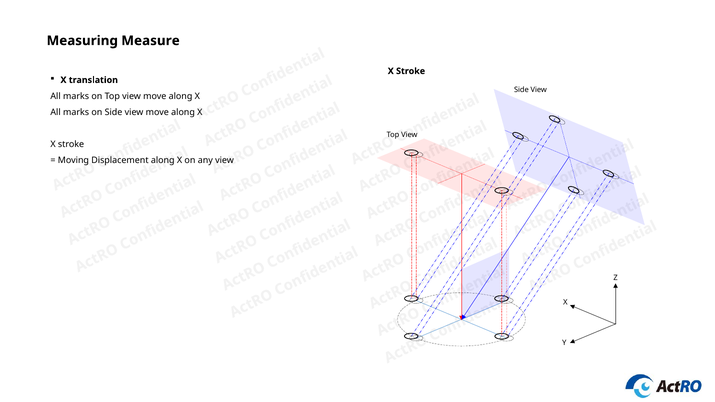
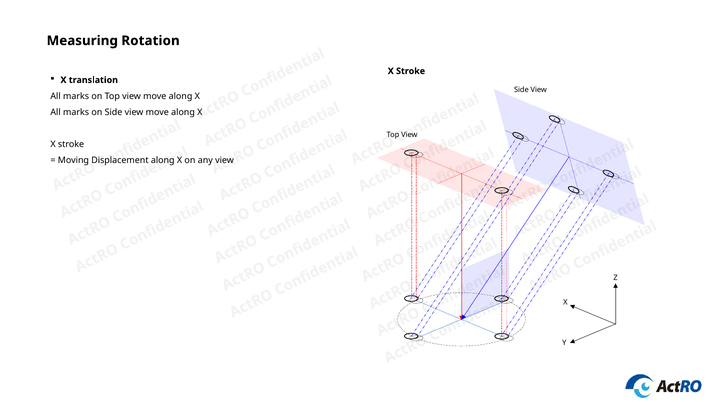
Measure: Measure -> Rotation (151, 41)
